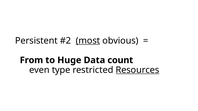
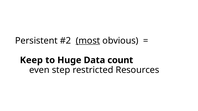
From: From -> Keep (31, 60)
type: type -> step (61, 70)
Resources underline: present -> none (137, 70)
